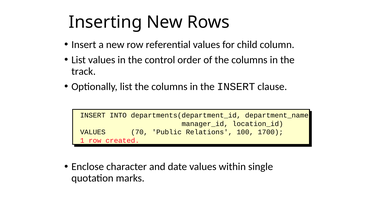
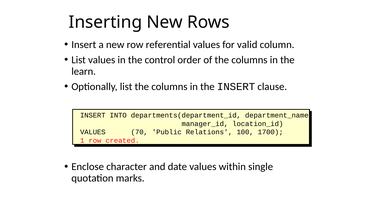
child: child -> valid (247, 45)
track: track -> learn (84, 71)
